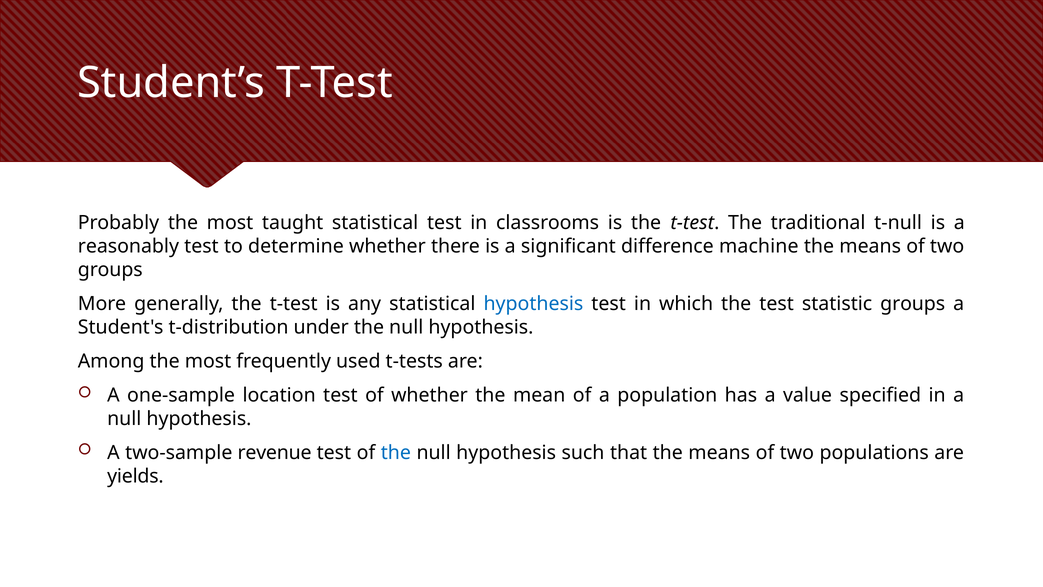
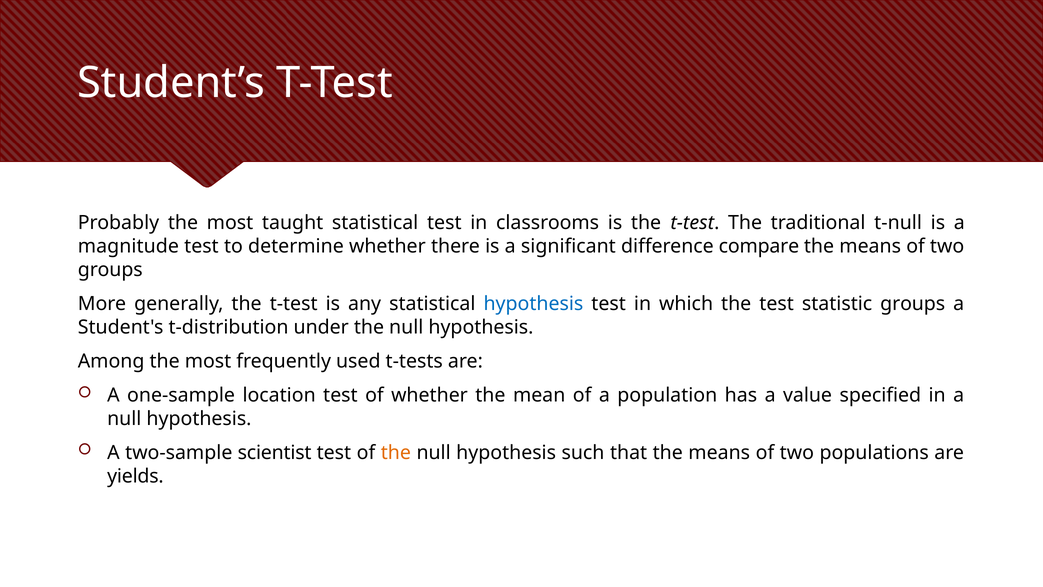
reasonably: reasonably -> magnitude (128, 246)
machine: machine -> compare (759, 246)
revenue: revenue -> scientist (275, 452)
the colour: blue -> orange (396, 452)
